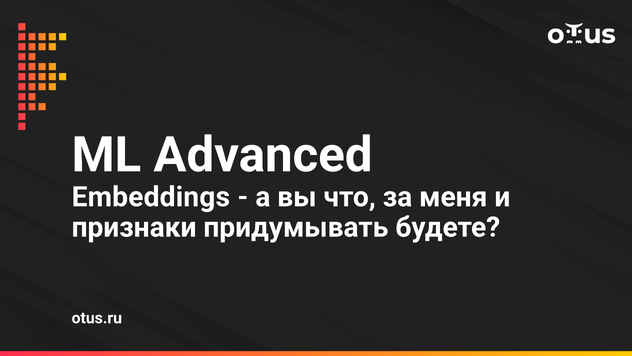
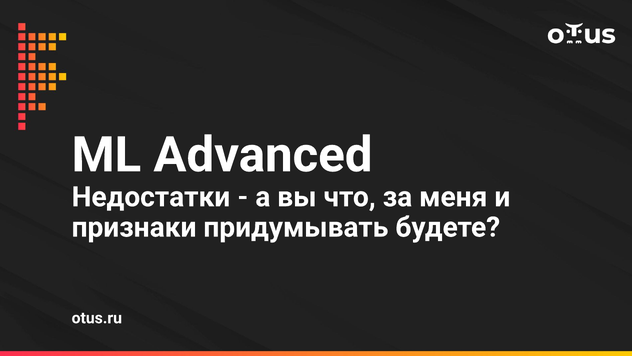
Embeddings: Embeddings -> Недостатки (151, 197)
